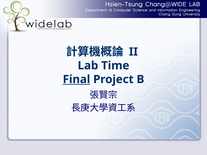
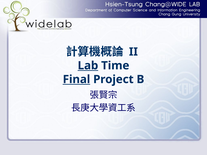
Lab underline: none -> present (88, 66)
